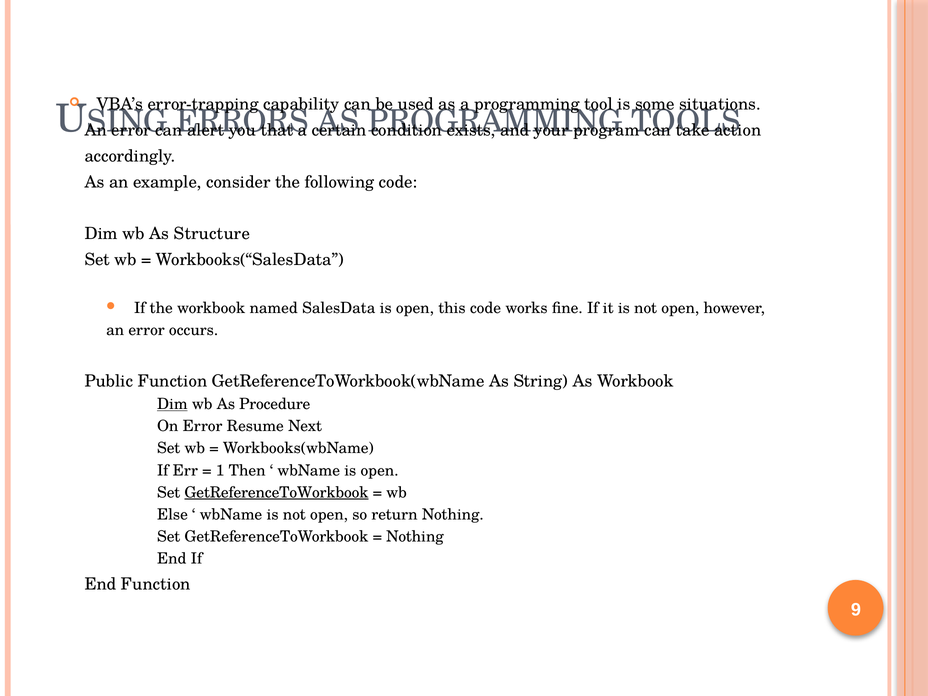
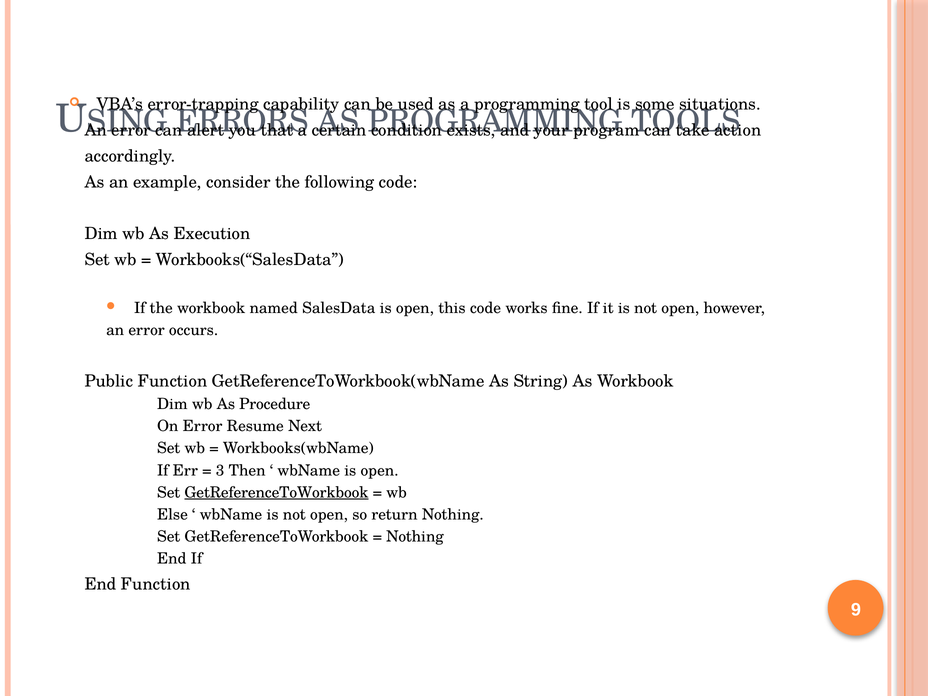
Structure: Structure -> Execution (212, 234)
Dim underline: present -> none (172, 404)
1: 1 -> 3 (220, 470)
